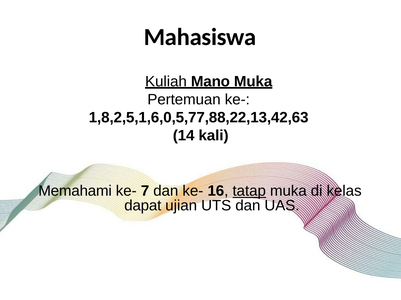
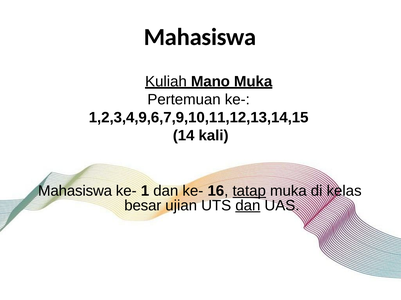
1,8,2,5,1,6,0,5,77,88,22,13,42,63: 1,8,2,5,1,6,0,5,77,88,22,13,42,63 -> 1,2,3,4,9,6,7,9,10,11,12,13,14,15 (199, 118)
Memahami: Memahami -> Mahasiswa (75, 192)
7: 7 -> 1 (145, 192)
dapat: dapat -> besar (143, 206)
dan underline: none -> present (248, 206)
